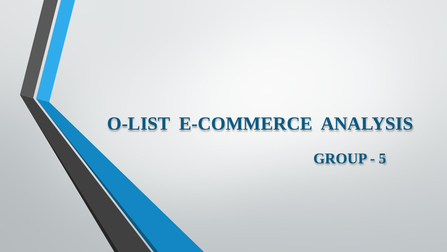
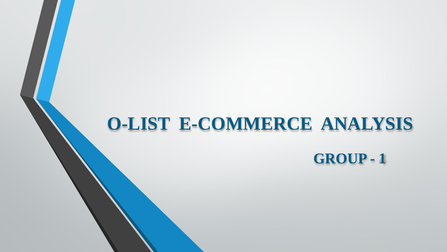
5: 5 -> 1 (382, 158)
